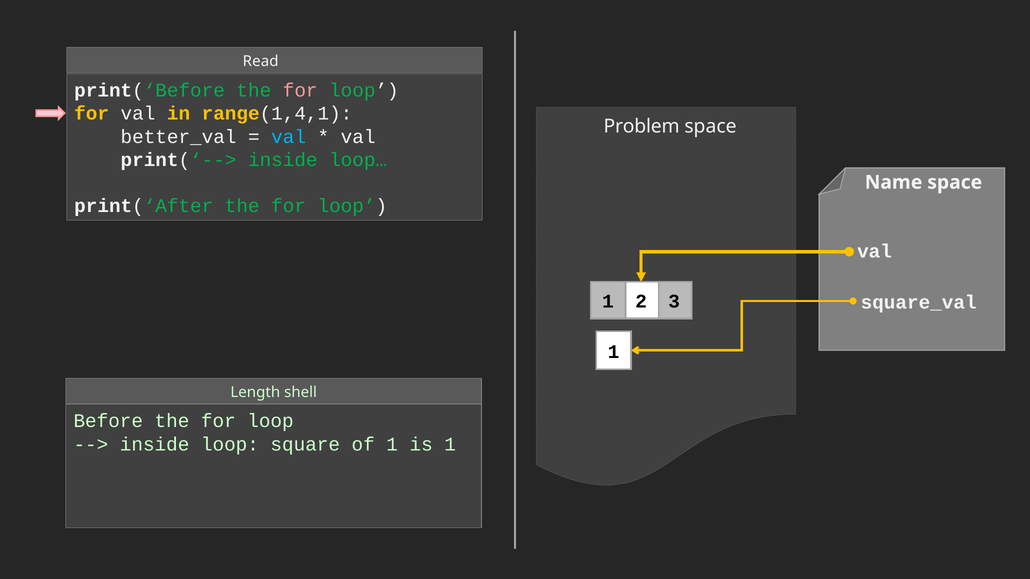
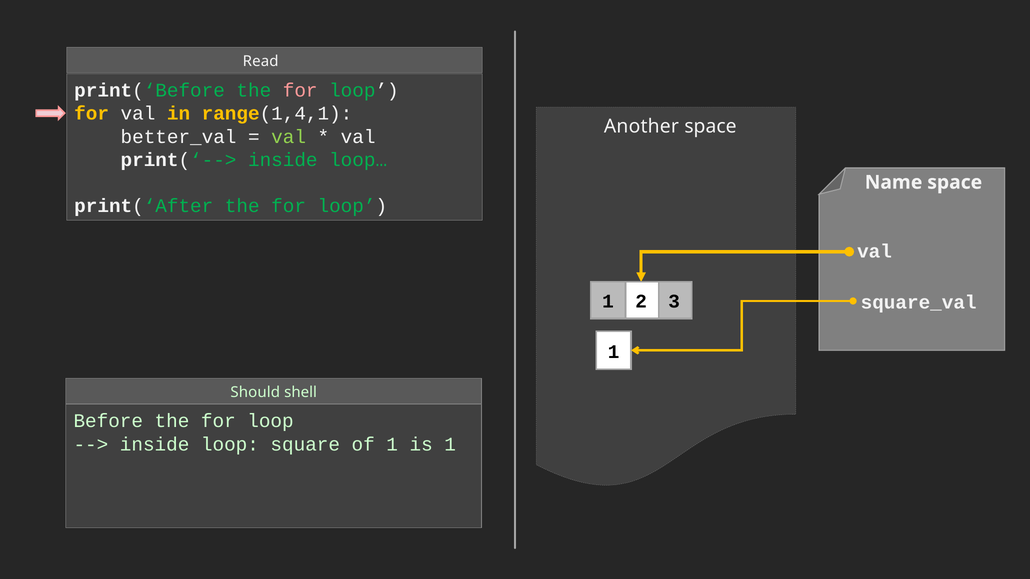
Problem: Problem -> Another (641, 126)
val colour: light blue -> light green (289, 137)
Length: Length -> Should (255, 392)
